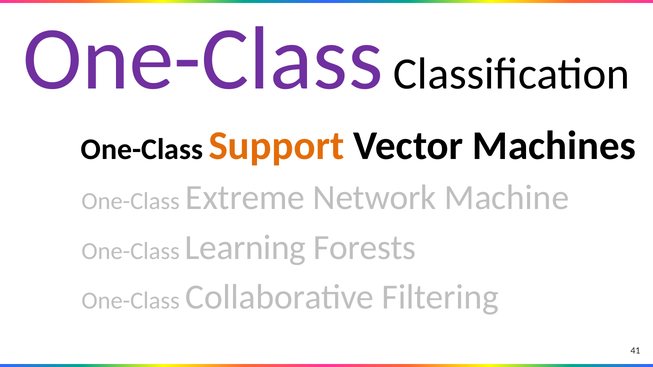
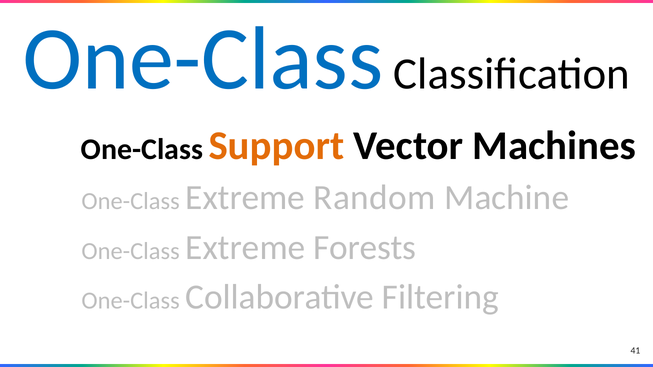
One-Class colour: purple -> blue (203, 59)
Network: Network -> Random (374, 198)
Learning: Learning -> Extreme (245, 248)
